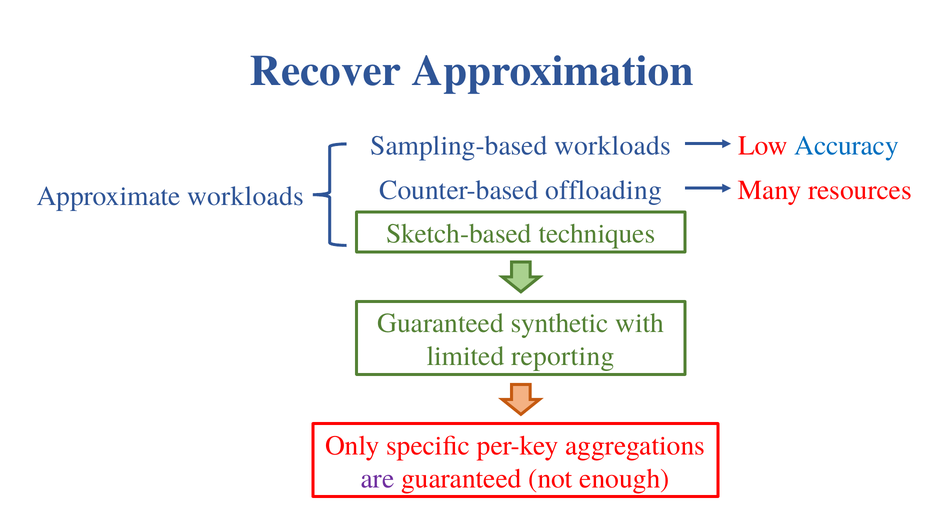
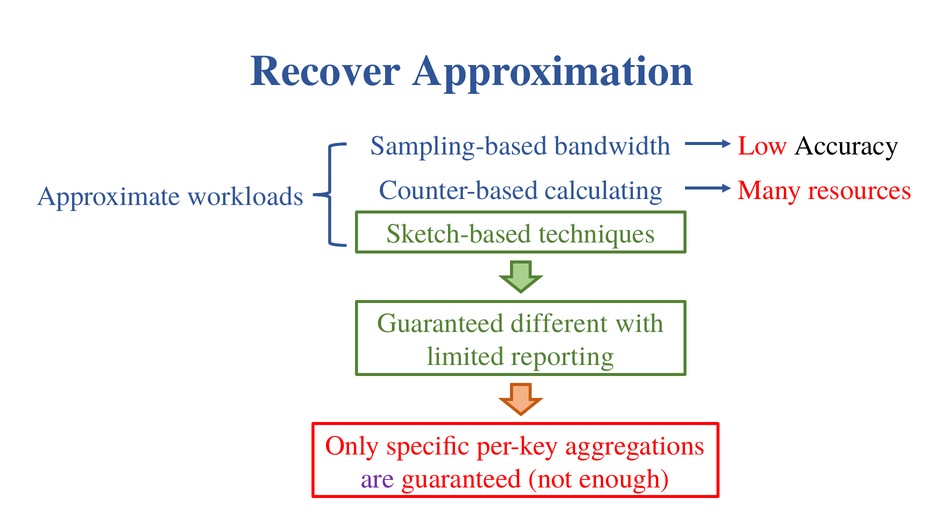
Sampling-based workloads: workloads -> bandwidth (613, 146)
Accuracy colour: blue -> black (847, 146)
offloading: offloading -> calculating (604, 190)
synthetic: synthetic -> different (559, 323)
